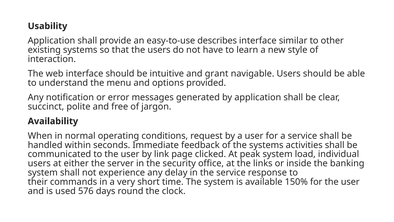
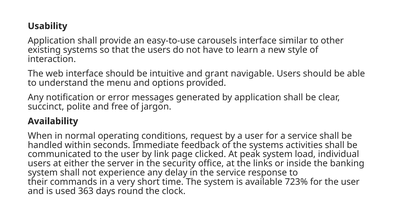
describes: describes -> carousels (217, 41)
150%: 150% -> 723% (296, 182)
576: 576 -> 363 (86, 191)
